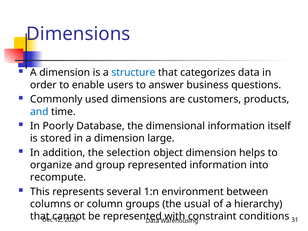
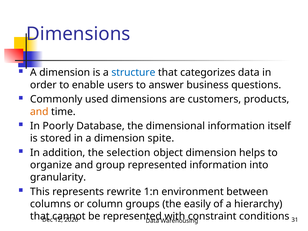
and colour: blue -> orange (39, 112)
large: large -> spite (161, 138)
recompute: recompute -> granularity (58, 177)
several: several -> rewrite (124, 192)
usual: usual -> easily (197, 204)
